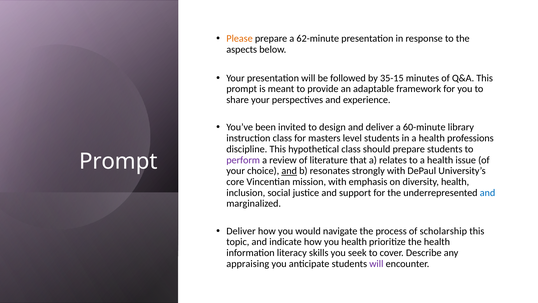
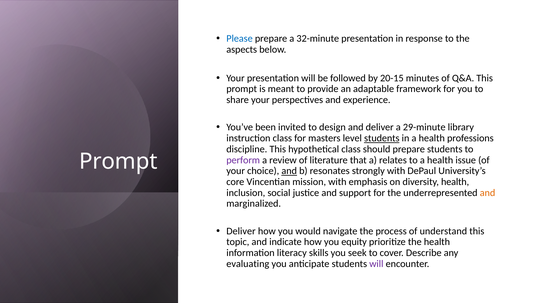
Please colour: orange -> blue (240, 38)
62-minute: 62-minute -> 32-minute (318, 38)
35-15: 35-15 -> 20-15 (392, 78)
60-minute: 60-minute -> 29-minute (424, 127)
students underline: none -> present (382, 138)
and colour: blue -> orange (488, 193)
scholarship: scholarship -> understand (443, 231)
you health: health -> equity (354, 242)
appraising: appraising -> evaluating (248, 263)
